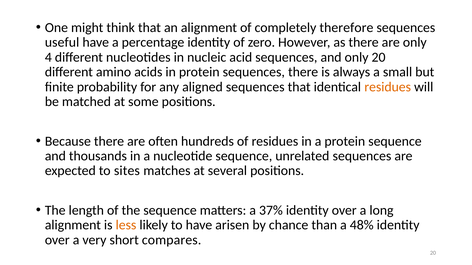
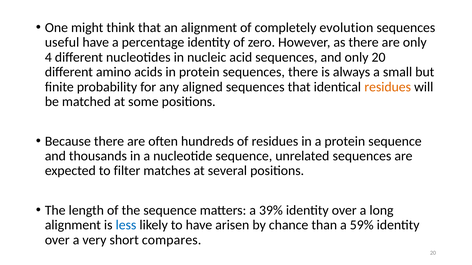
therefore: therefore -> evolution (346, 28)
sites: sites -> filter (127, 171)
37%: 37% -> 39% (271, 211)
less colour: orange -> blue (126, 225)
48%: 48% -> 59% (362, 225)
